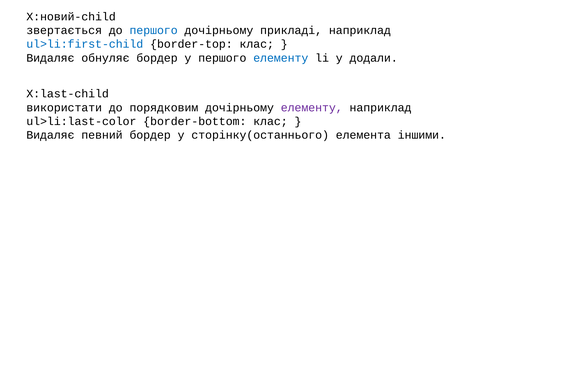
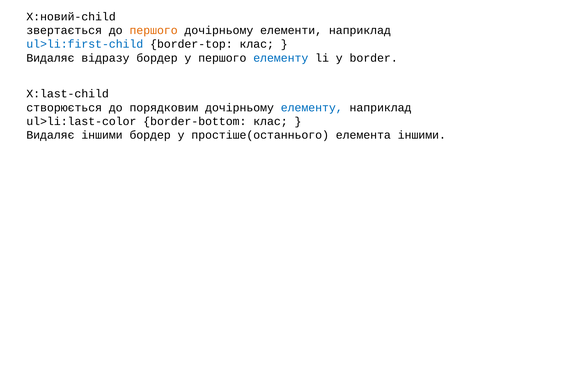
першого colour: blue -> orange (154, 30)
прикладі: прикладі -> елементи (291, 30)
обнуляє: обнуляє -> відразу (105, 58)
додали: додали -> border (374, 58)
використати: використати -> створюється (64, 108)
елементу colour: purple -> blue (312, 108)
Видаляє певний: певний -> іншими (102, 135)
сторінку(останнього: сторінку(останнього -> простіше(останнього (260, 135)
